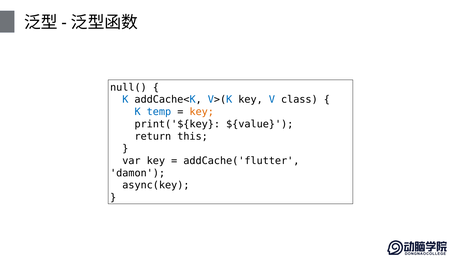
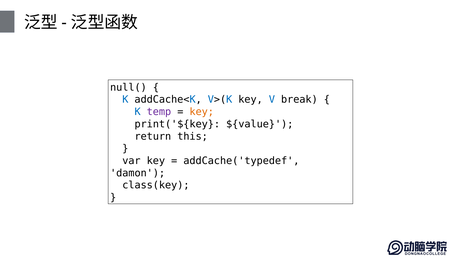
class: class -> break (299, 99)
temp colour: blue -> purple (159, 112)
addCache('flutter: addCache('flutter -> addCache('typedef (241, 160)
async(key: async(key -> class(key (156, 185)
